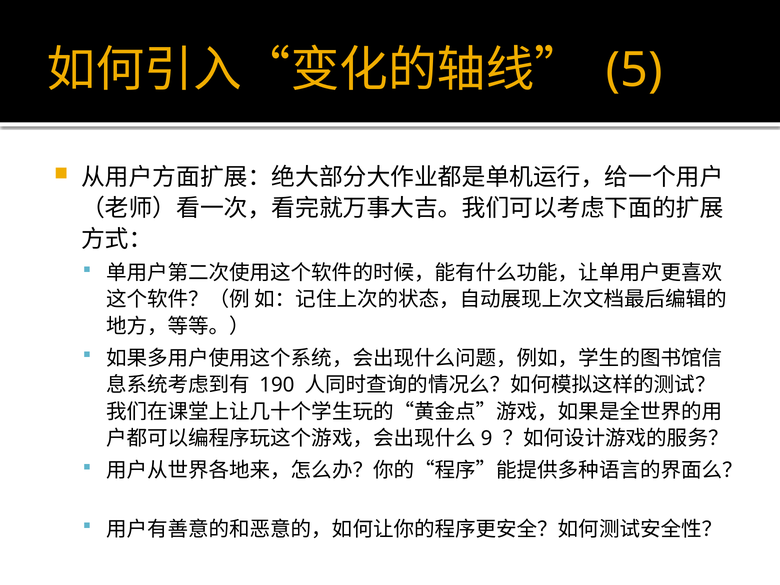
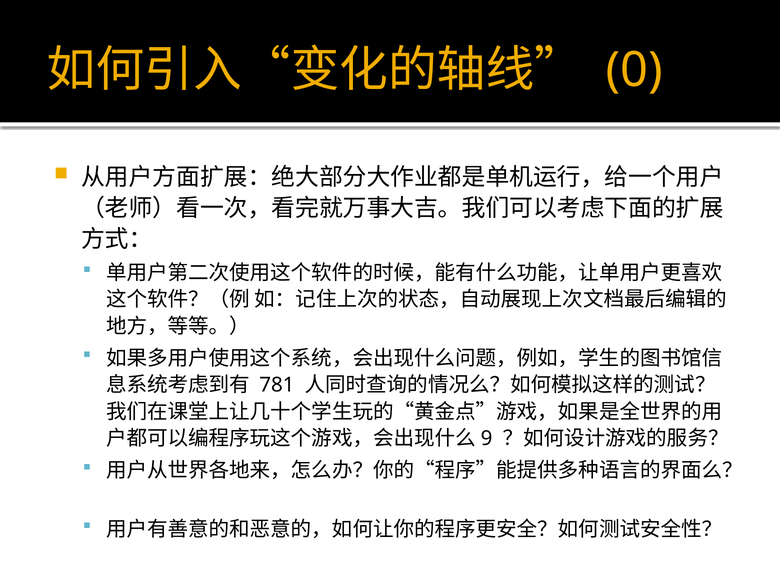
5: 5 -> 0 (634, 70)
190: 190 -> 781 (277, 385)
